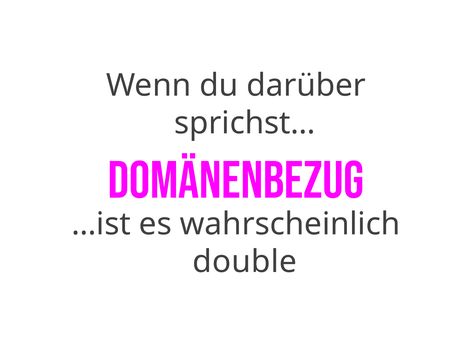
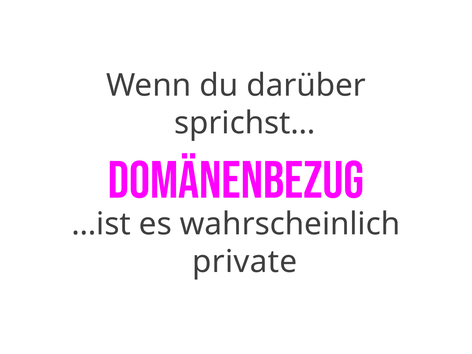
double: double -> private (245, 262)
